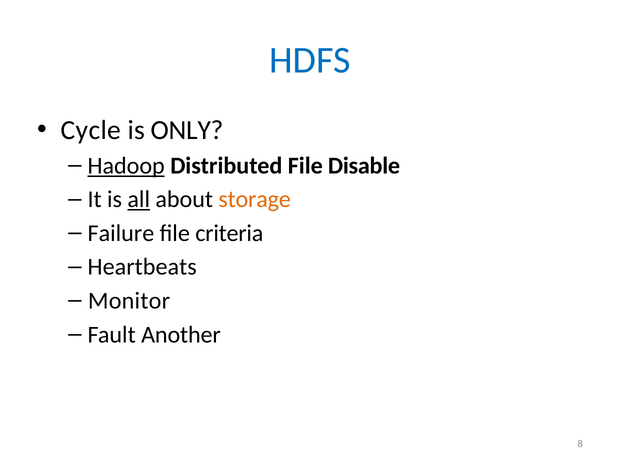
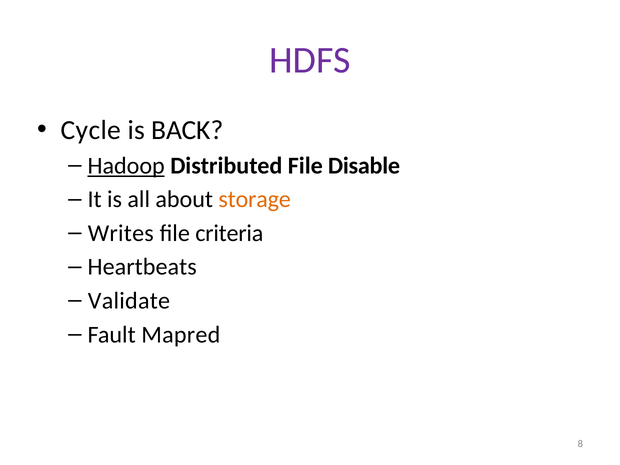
HDFS colour: blue -> purple (310, 60)
ONLY: ONLY -> BACK (187, 130)
all underline: present -> none (139, 199)
Failure: Failure -> Writes (121, 233)
Monitor: Monitor -> Validate (129, 301)
Another: Another -> Mapred (181, 335)
